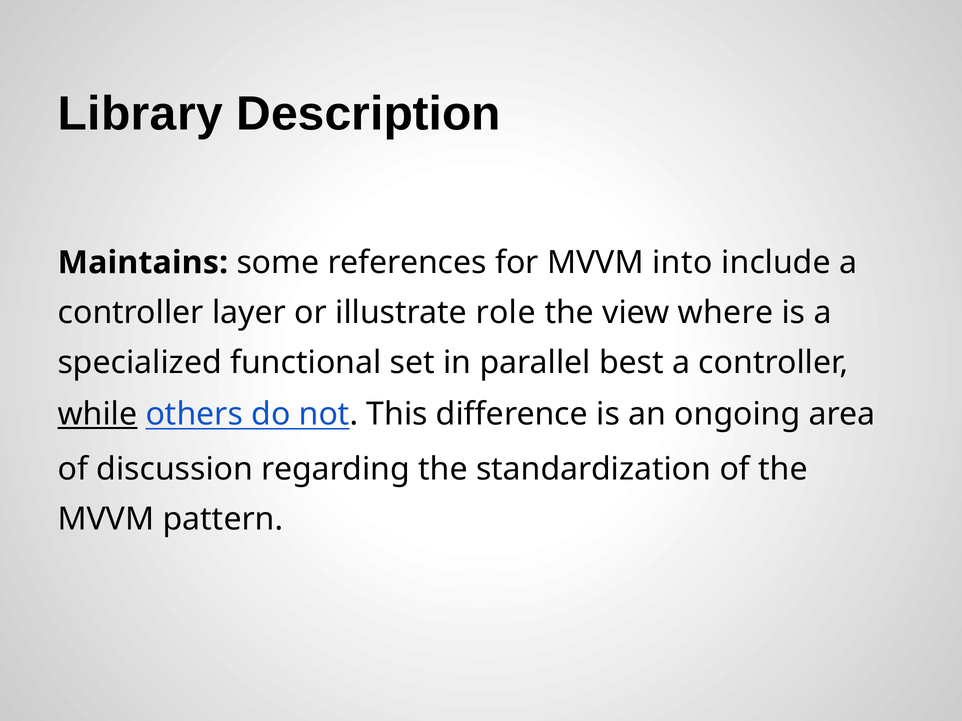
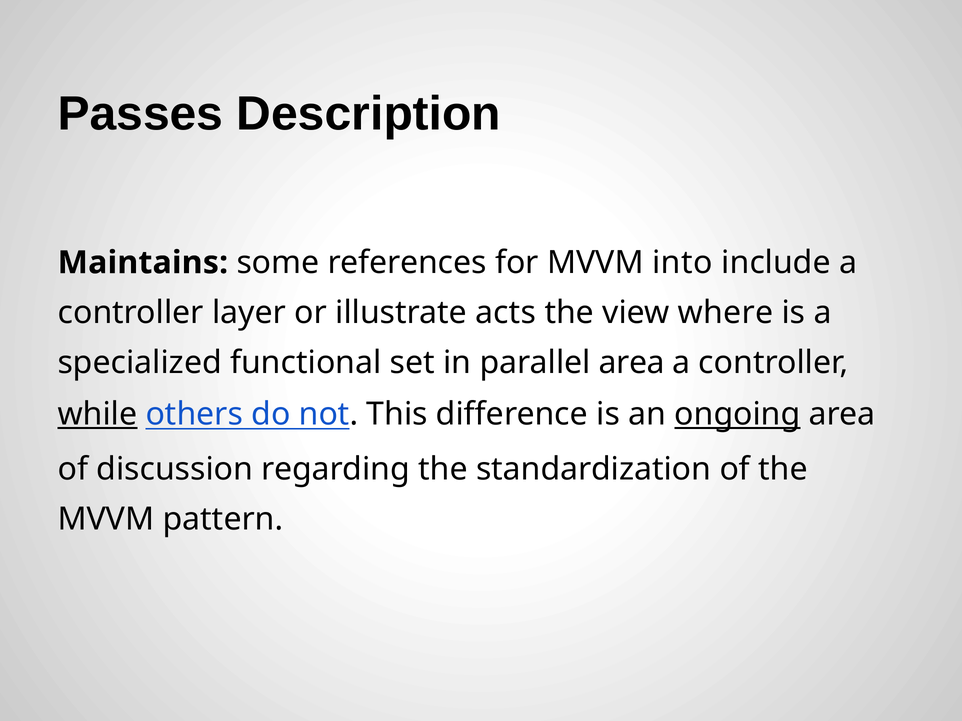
Library: Library -> Passes (140, 114)
role: role -> acts (506, 313)
parallel best: best -> area (632, 363)
ongoing underline: none -> present (737, 414)
